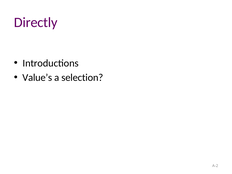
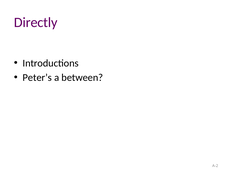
Value’s: Value’s -> Peter’s (37, 78)
selection: selection -> between (82, 78)
